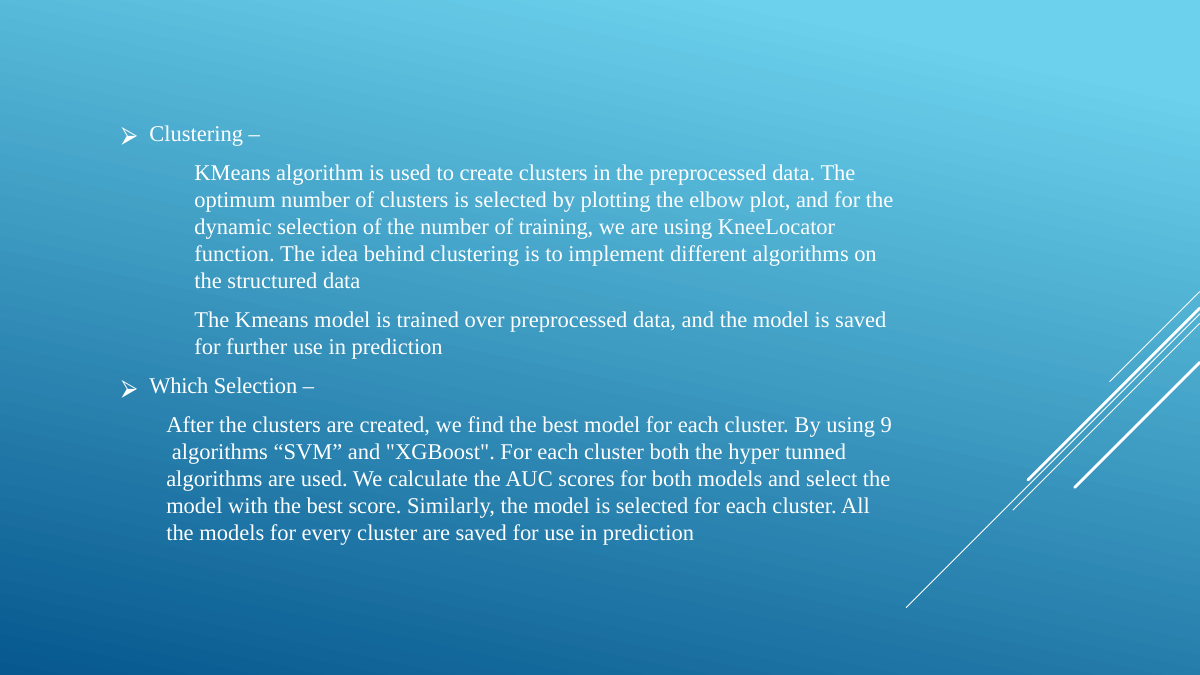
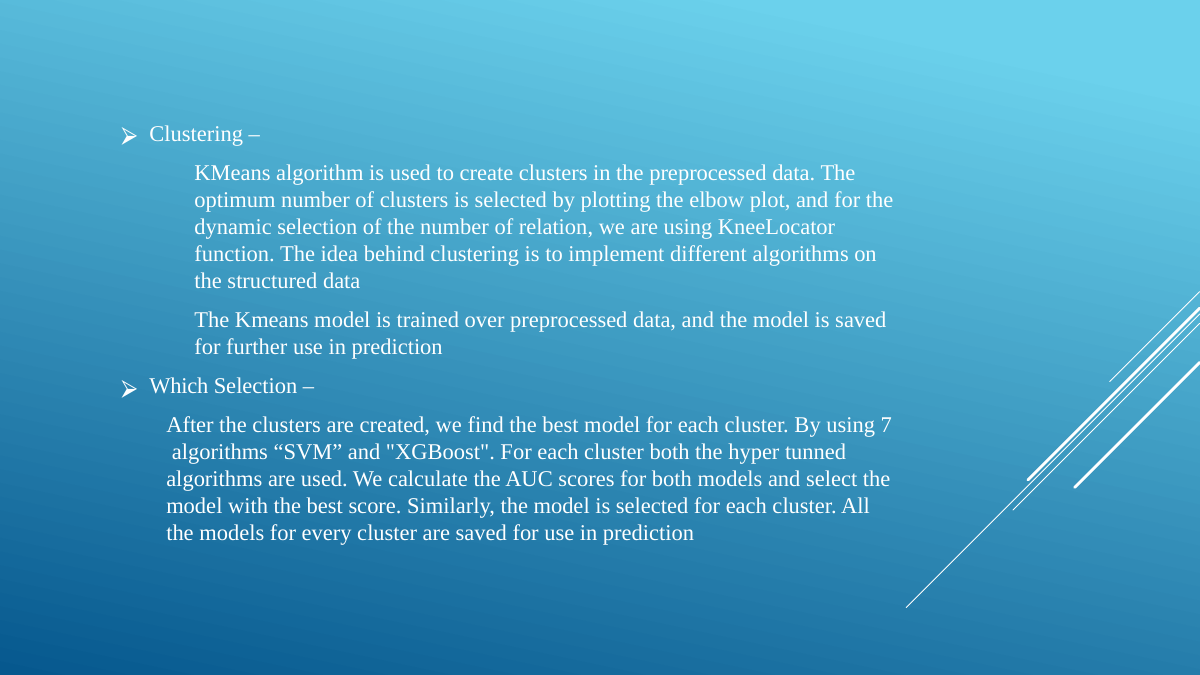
training: training -> relation (556, 227)
9: 9 -> 7 (886, 425)
